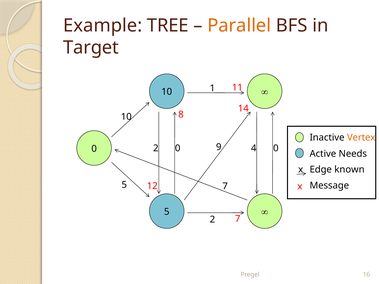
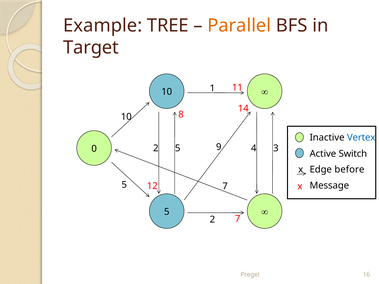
Vertex colour: orange -> blue (361, 138)
2 0: 0 -> 5 (178, 148)
4 0: 0 -> 3 (276, 148)
Needs: Needs -> Switch (353, 154)
known: known -> before (349, 170)
